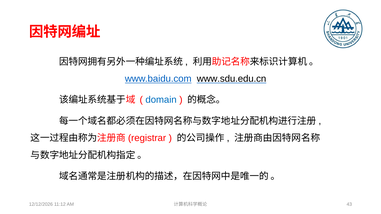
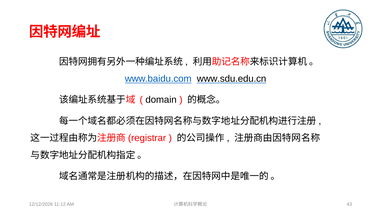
domain colour: blue -> black (161, 100)
